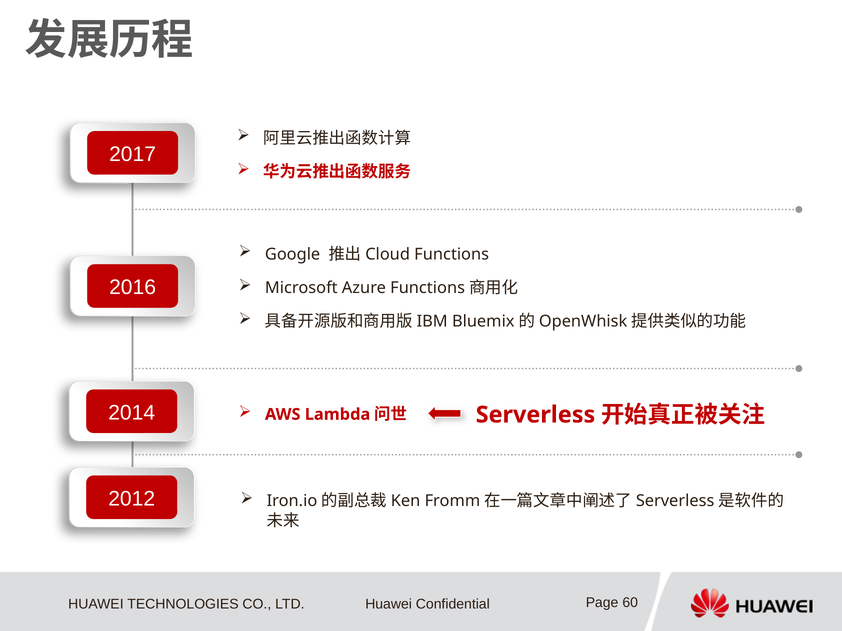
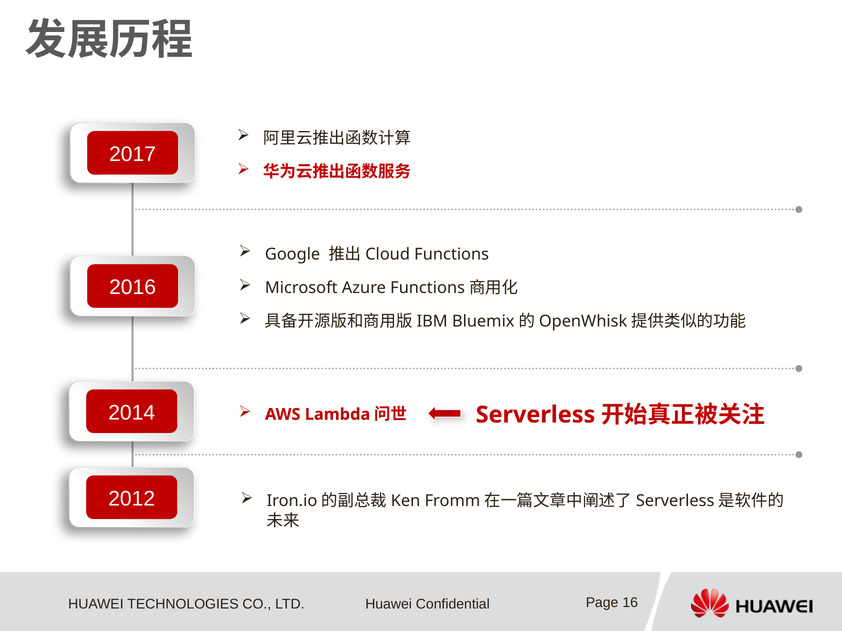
60: 60 -> 16 (630, 603)
